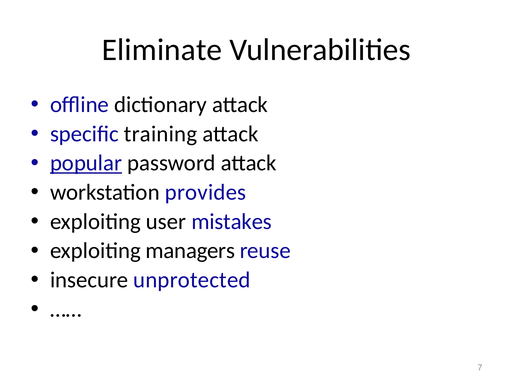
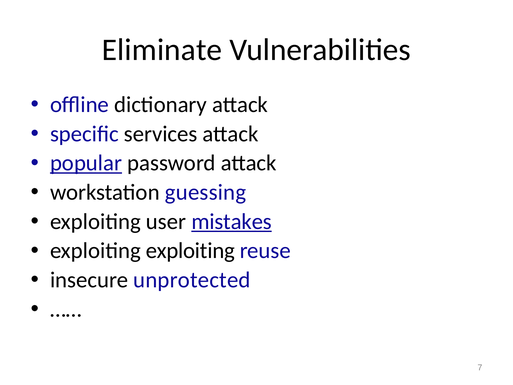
training: training -> services (161, 134)
provides: provides -> guessing (206, 192)
mistakes underline: none -> present (232, 221)
exploiting managers: managers -> exploiting (190, 251)
